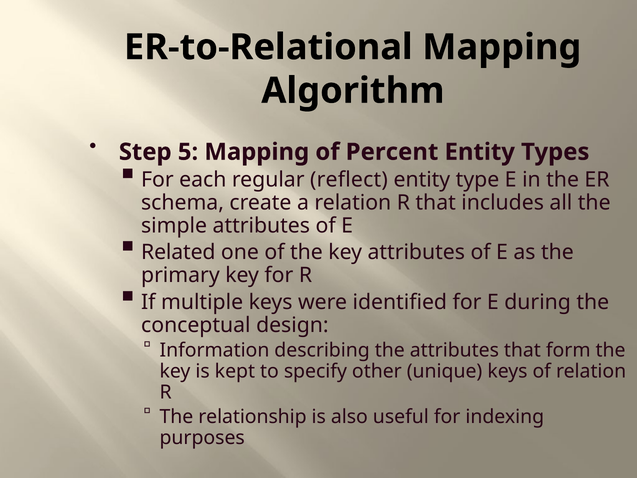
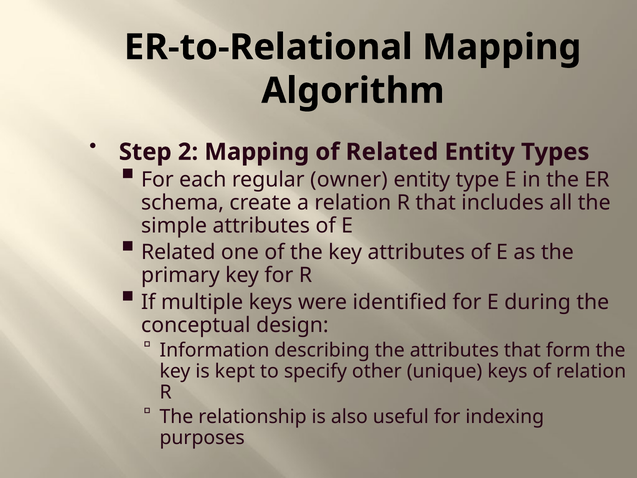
5: 5 -> 2 (188, 152)
of Percent: Percent -> Related (392, 152)
reflect: reflect -> owner (349, 180)
